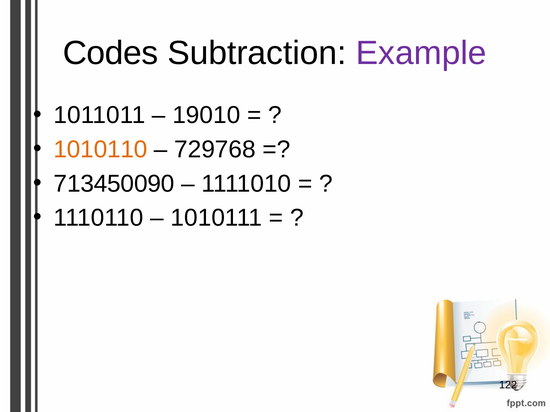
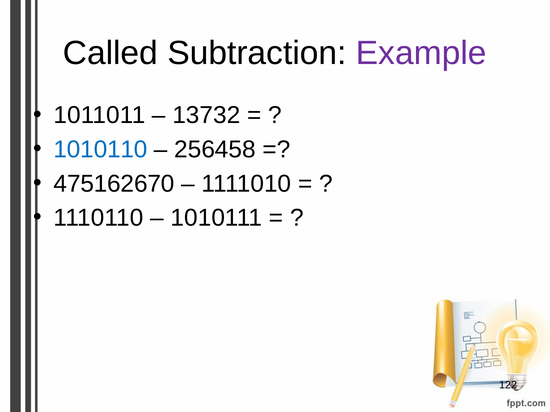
Codes: Codes -> Called (110, 53)
19010: 19010 -> 13732 (206, 115)
1010110 colour: orange -> blue (100, 150)
729768: 729768 -> 256458 (215, 150)
713450090: 713450090 -> 475162670 (114, 184)
